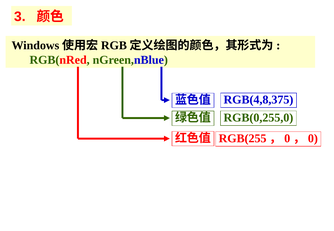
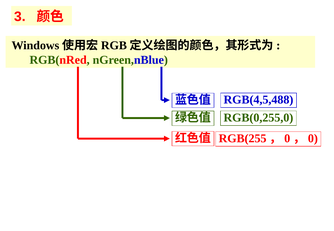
RGB(4,8,375: RGB(4,8,375 -> RGB(4,5,488 (258, 100)
